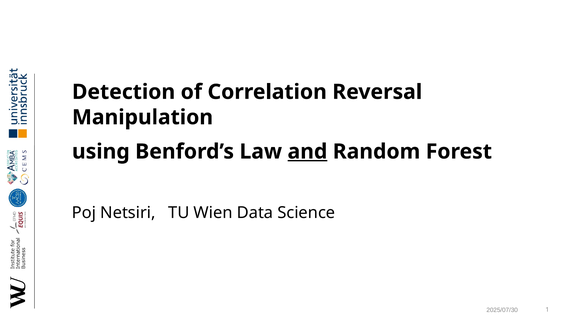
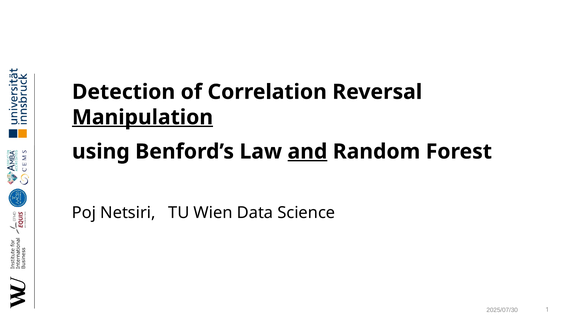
Manipulation underline: none -> present (143, 117)
